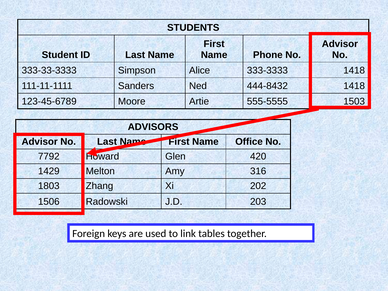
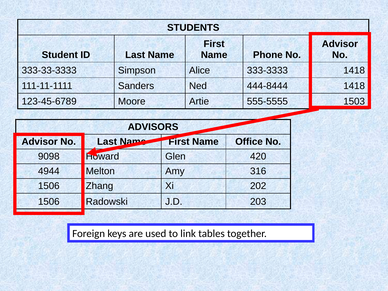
444-8432: 444-8432 -> 444-8444 (267, 86)
7792: 7792 -> 9098 (49, 156)
1429: 1429 -> 4944 (49, 171)
1803: 1803 -> 1506 (49, 186)
